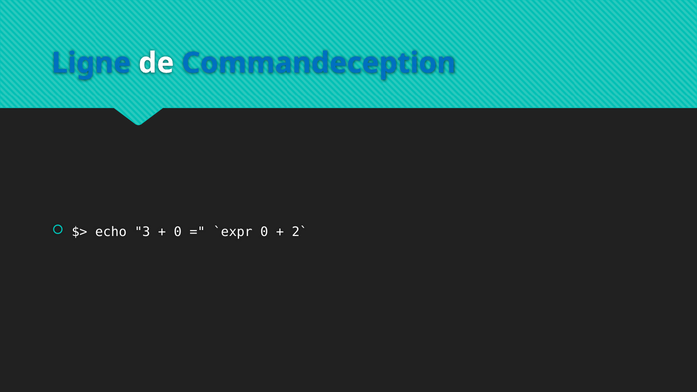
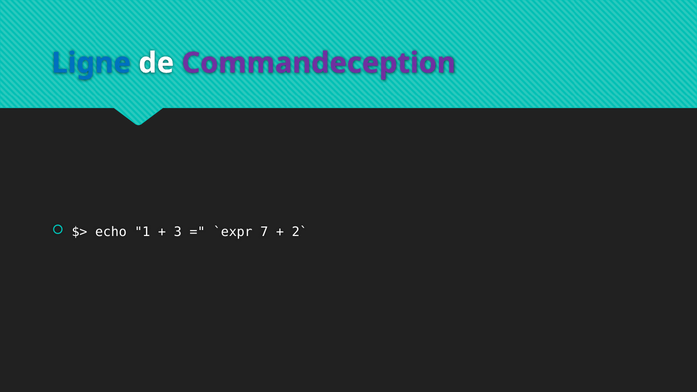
Commandeception colour: blue -> purple (319, 63)
3: 3 -> 1 (142, 232)
0: 0 -> 3 (178, 232)
0: 0 -> 7 (264, 232)
